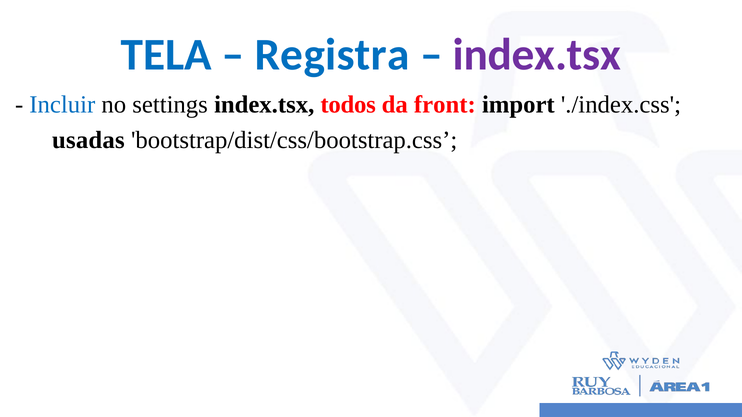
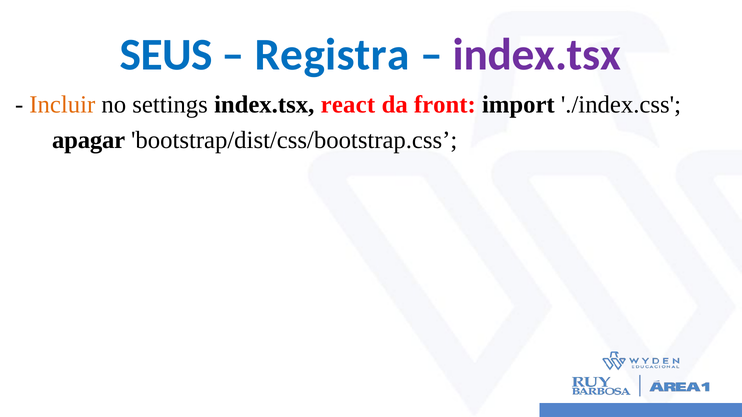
TELA: TELA -> SEUS (166, 55)
Incluir colour: blue -> orange (62, 104)
todos: todos -> react (348, 104)
usadas: usadas -> apagar (89, 140)
